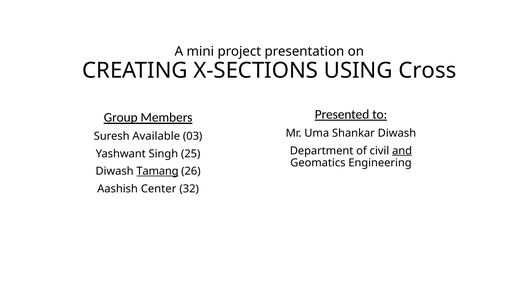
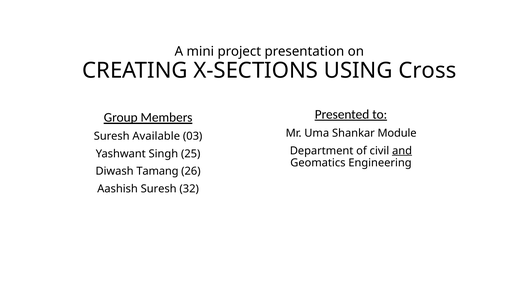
Shankar Diwash: Diwash -> Module (397, 133)
Tamang underline: present -> none (157, 171)
Aashish Center: Center -> Suresh (159, 189)
